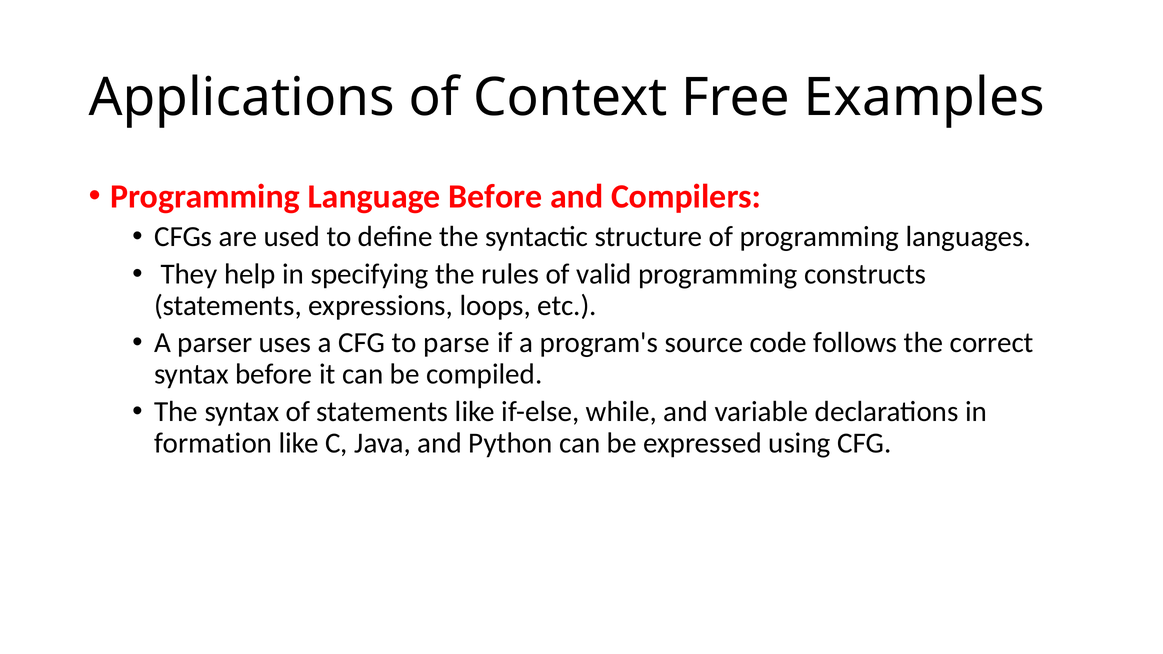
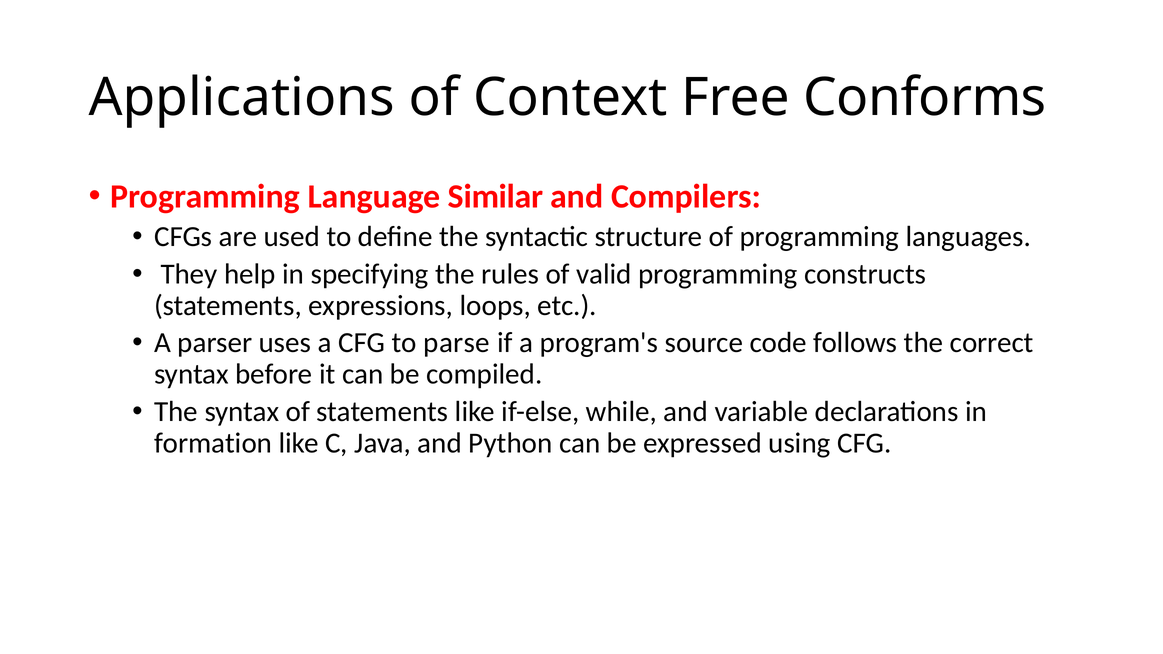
Examples: Examples -> Conforms (925, 98)
Language Before: Before -> Similar (496, 197)
